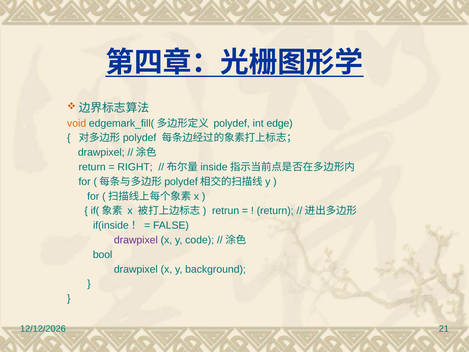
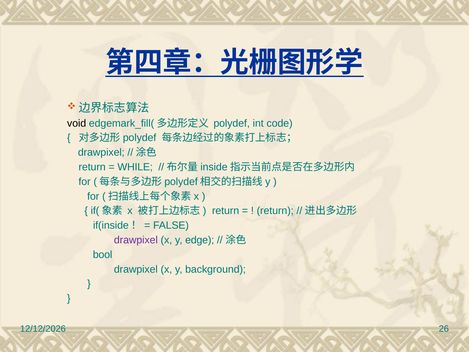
void colour: orange -> black (77, 123)
edge: edge -> code (280, 123)
RIGHT: RIGHT -> WHILE (135, 167)
retrun: retrun -> return (226, 211)
code: code -> edge (200, 240)
21: 21 -> 26 (444, 329)
